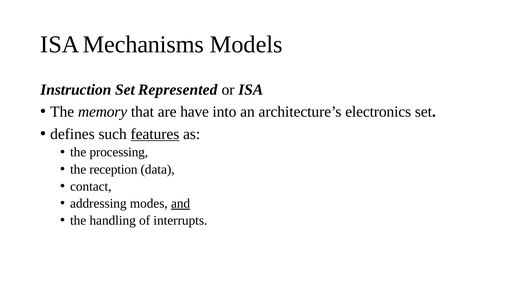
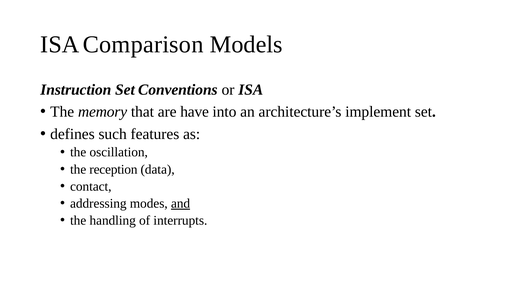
Mechanisms: Mechanisms -> Comparison (143, 44)
Represented: Represented -> Conventions (178, 89)
electronics: electronics -> implement (378, 112)
features underline: present -> none (155, 134)
processing: processing -> oscillation (119, 152)
